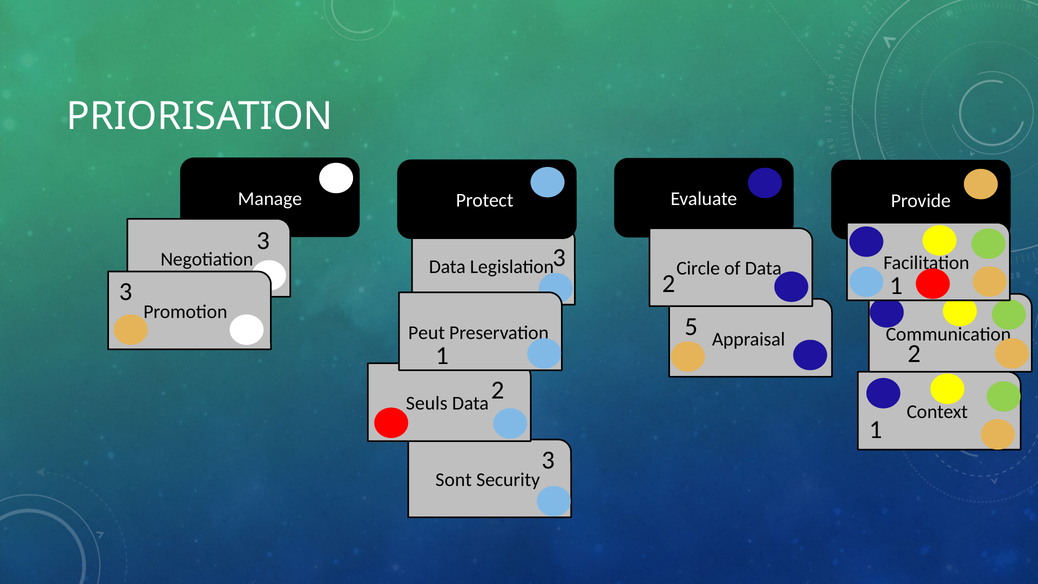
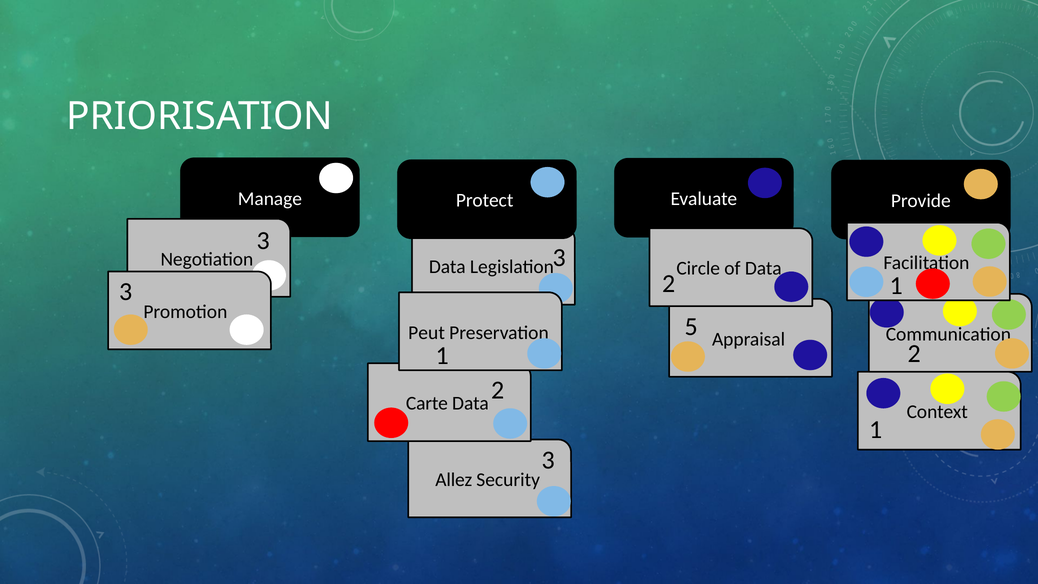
Seuls: Seuls -> Carte (427, 403)
Sont: Sont -> Allez (454, 480)
